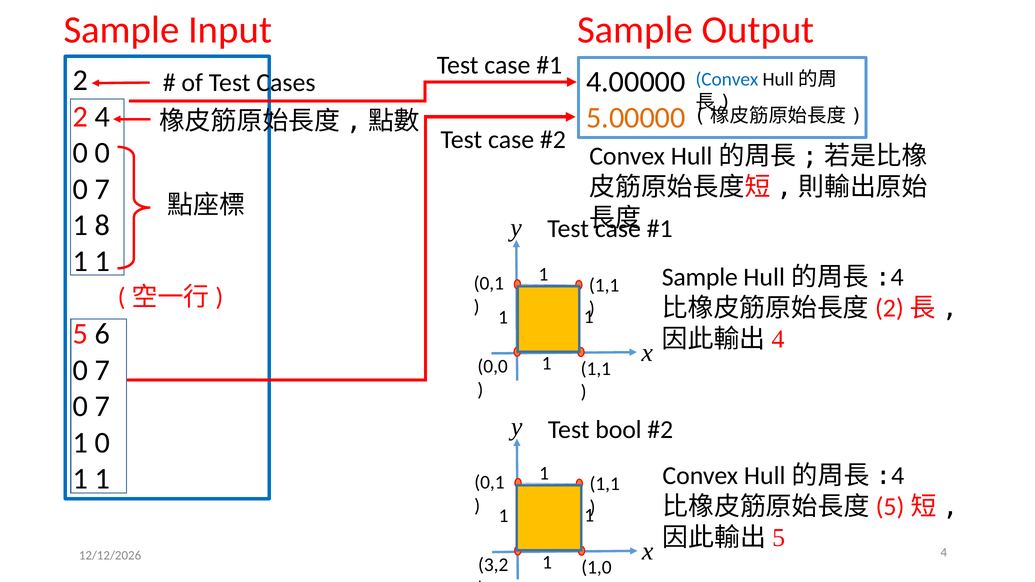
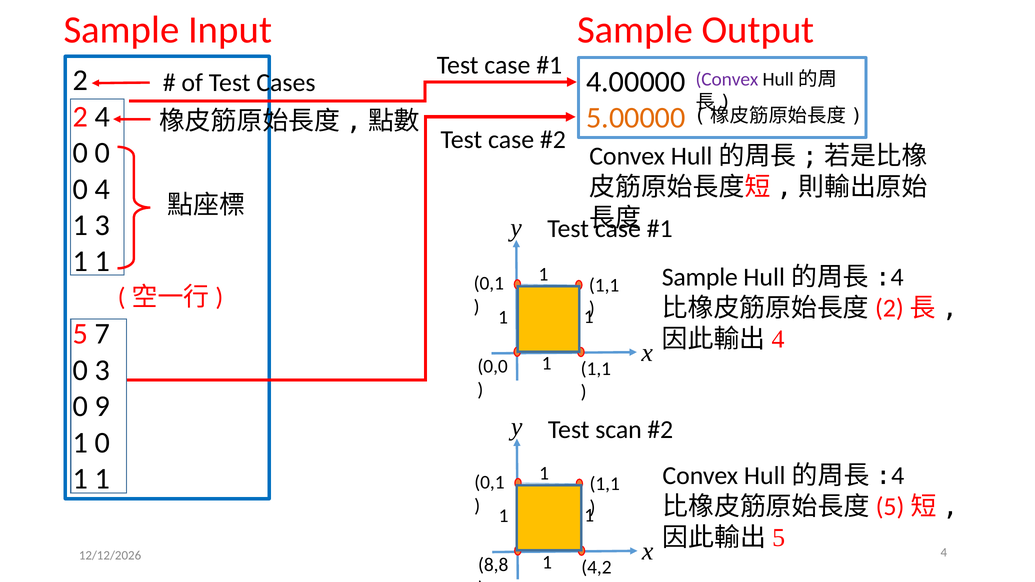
Convex colour: blue -> purple (727, 79)
7: 7 -> 4 (102, 189)
1 8: 8 -> 3 (102, 225)
6: 6 -> 7 (102, 334)
7: 7 -> 3 (102, 370)
7: 7 -> 9 (102, 407)
bool: bool -> scan (619, 430)
3,2: 3,2 -> 8,8 (493, 565)
1,0: 1,0 -> 4,2 (596, 568)
